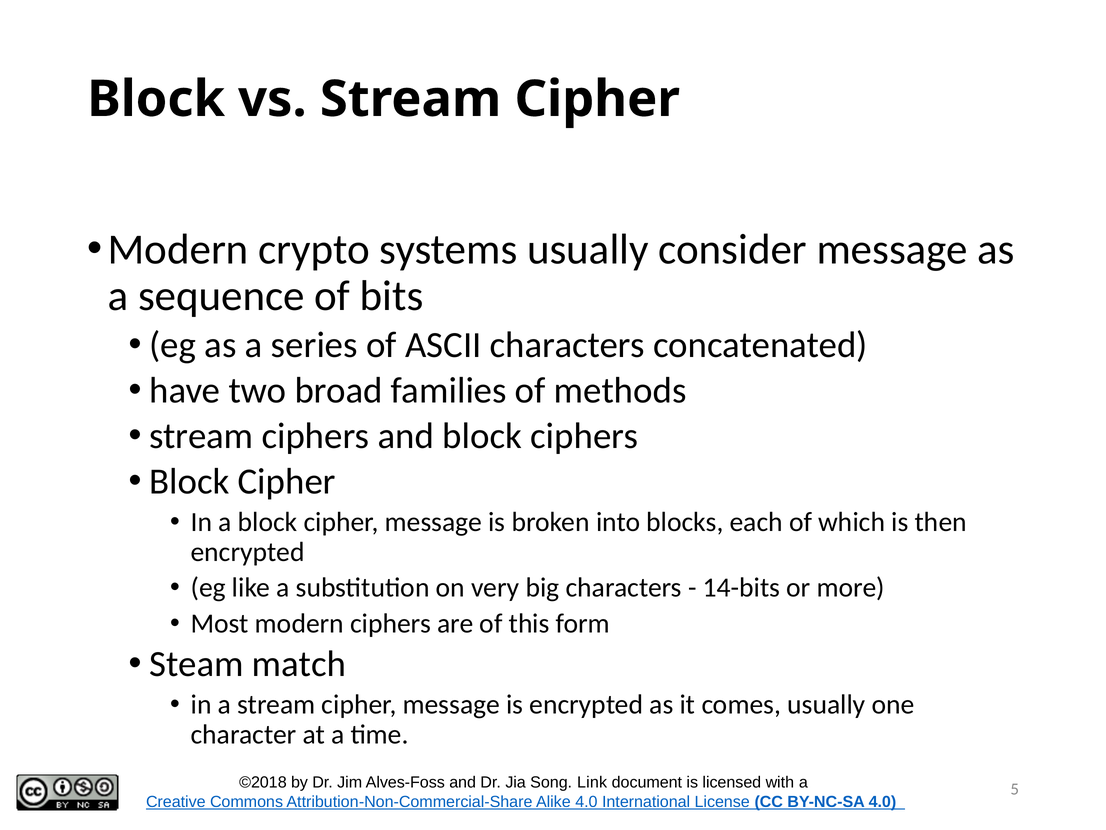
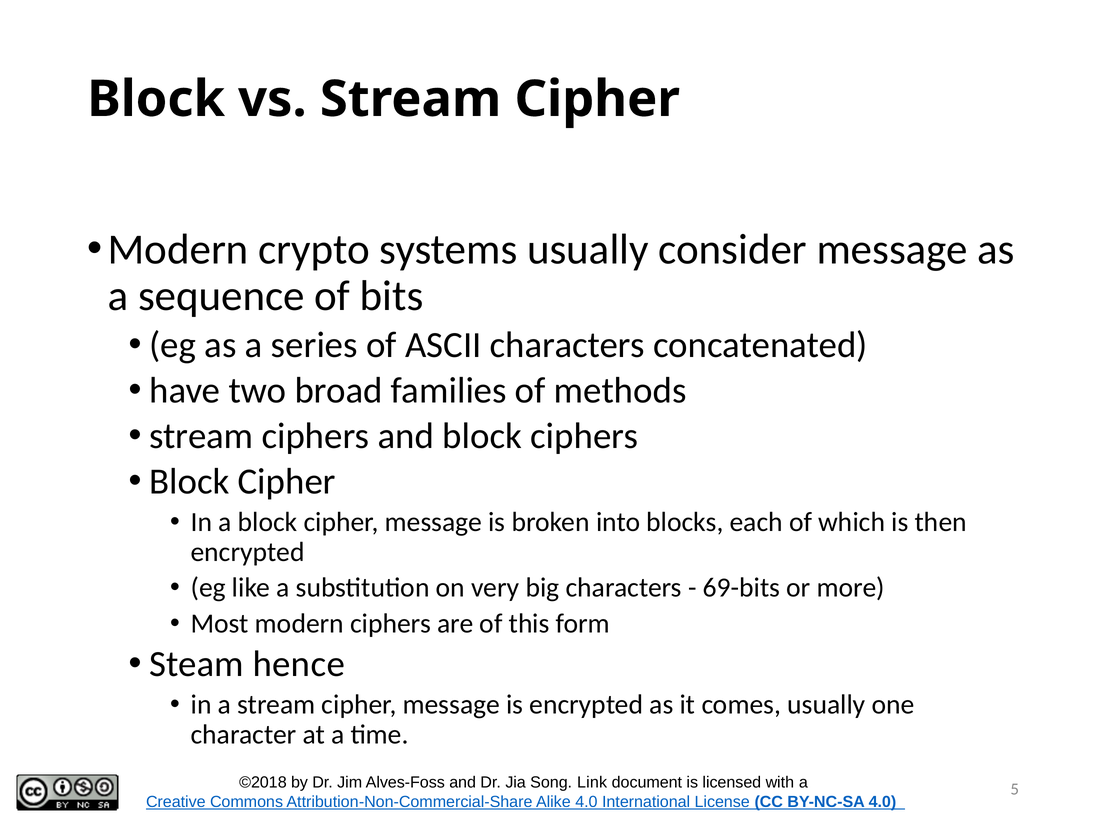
14-bits: 14-bits -> 69-bits (741, 587)
match: match -> hence (299, 664)
